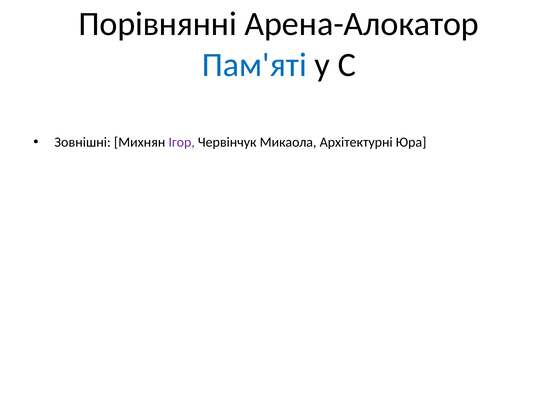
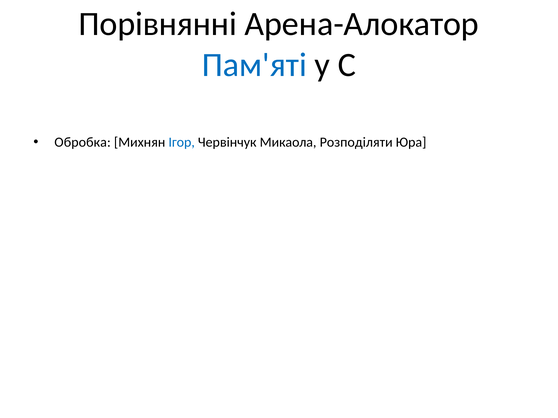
Зовнішні: Зовнішні -> Обробка (83, 142)
Ігор colour: purple -> blue (182, 142)
Архітектурні: Архітектурні -> Розподіляти (356, 142)
